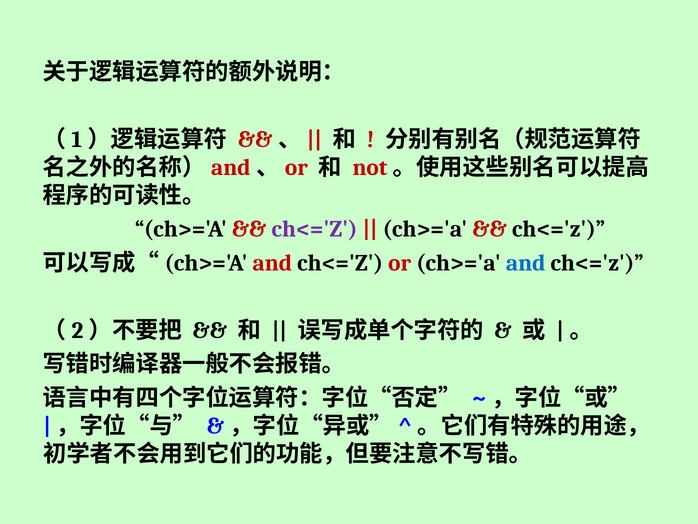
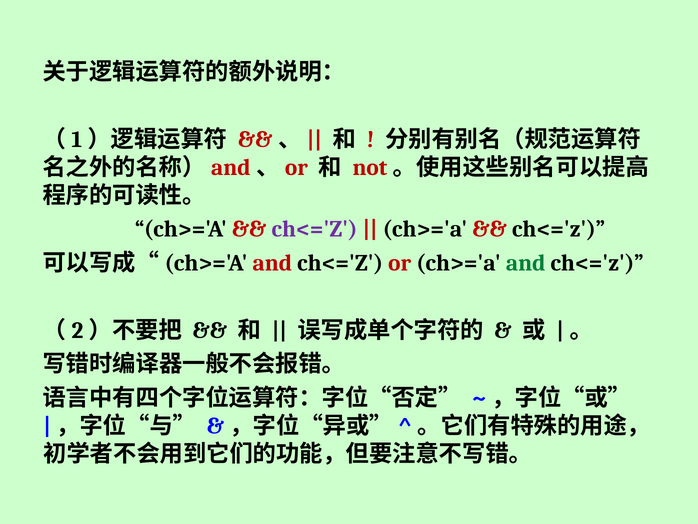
and colour: blue -> green (526, 263)
